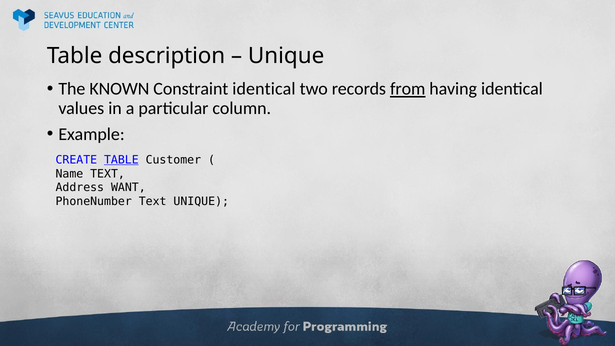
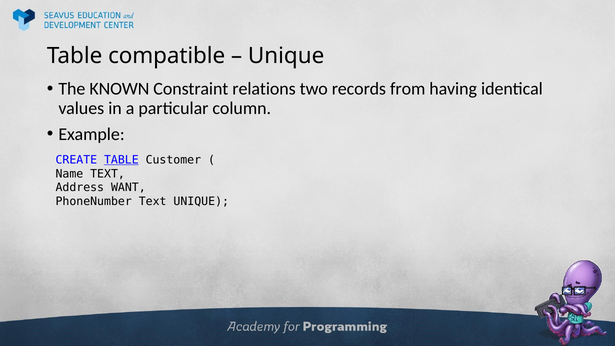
description: description -> compatible (167, 56)
Constraint identical: identical -> relations (264, 89)
from underline: present -> none (408, 89)
